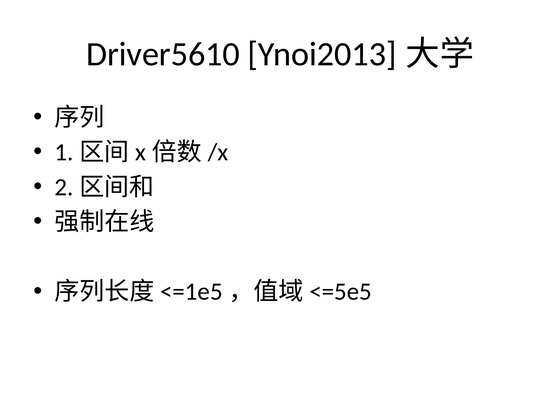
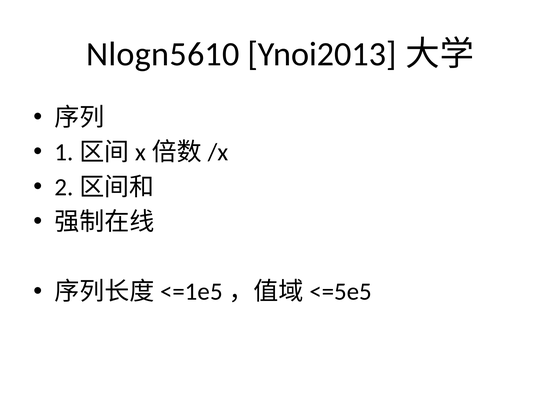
Driver5610: Driver5610 -> Nlogn5610 (163, 54)
